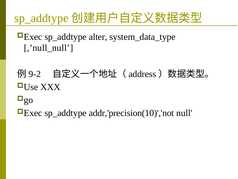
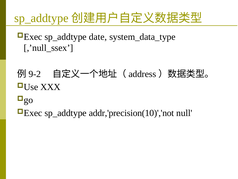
alter: alter -> date (98, 37)
,’null_null: ,’null_null -> ,’null_ssex (49, 48)
